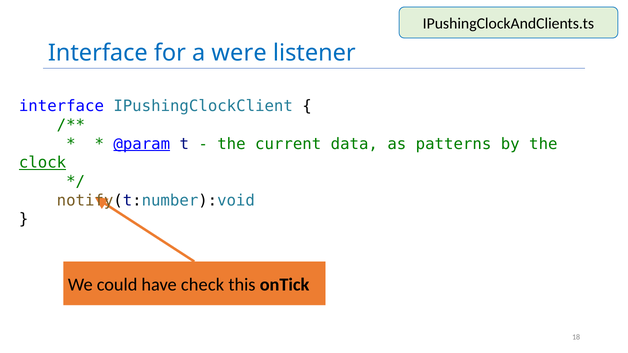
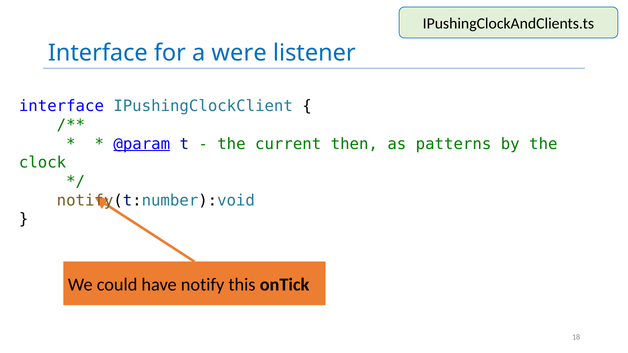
data: data -> then (354, 144)
clock underline: present -> none (43, 163)
check: check -> notify (203, 285)
